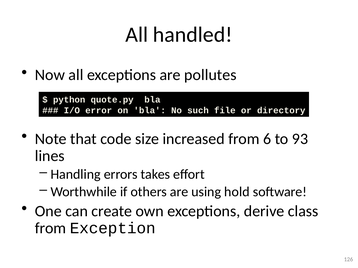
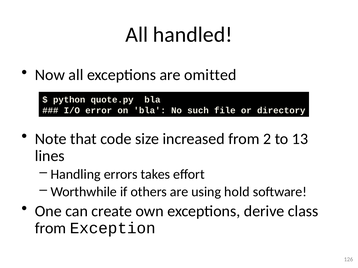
pollutes: pollutes -> omitted (210, 75)
6: 6 -> 2 (267, 139)
93: 93 -> 13 (300, 139)
